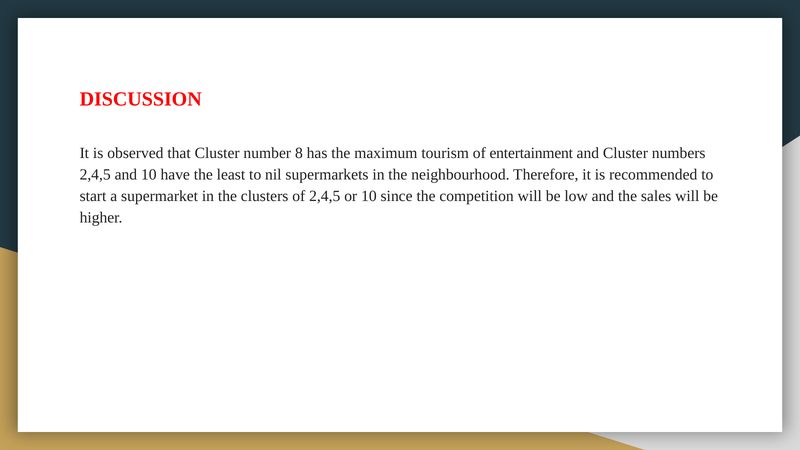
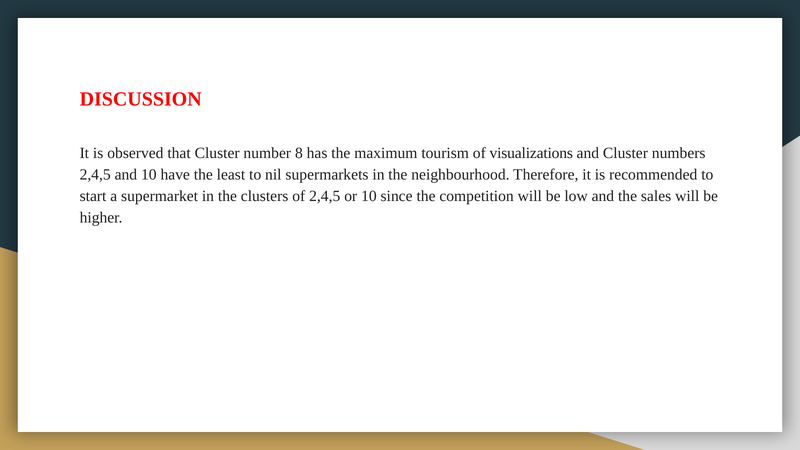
entertainment: entertainment -> visualizations (531, 153)
